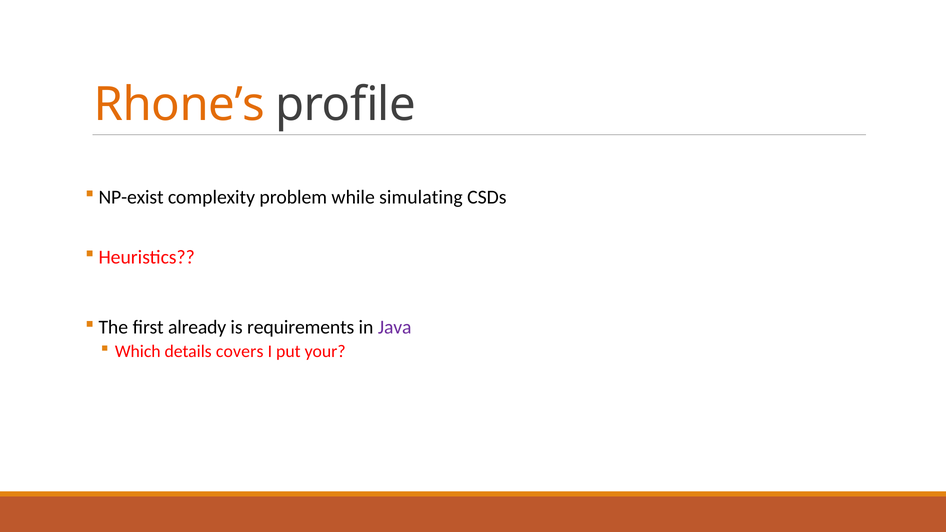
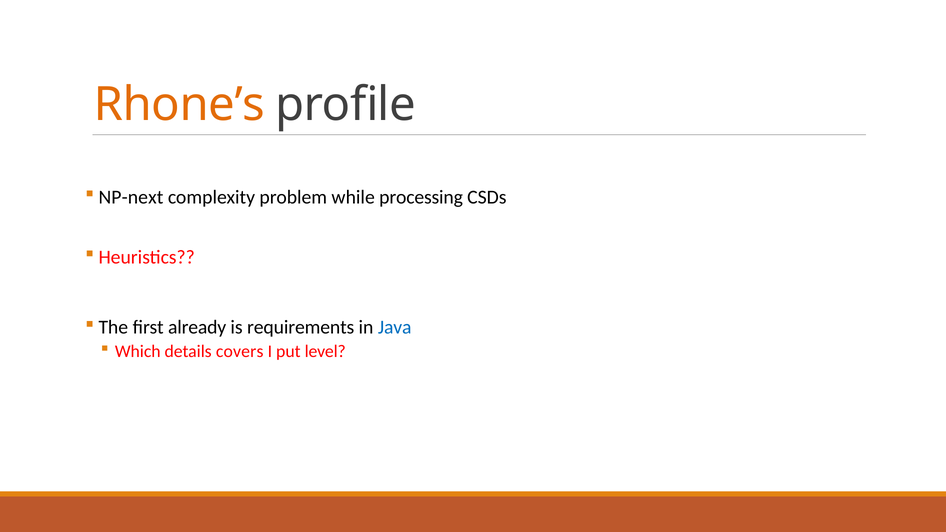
NP-exist: NP-exist -> NP-next (131, 197)
simulating: simulating -> processing (421, 197)
Java colour: purple -> blue (395, 327)
your: your -> level (325, 352)
